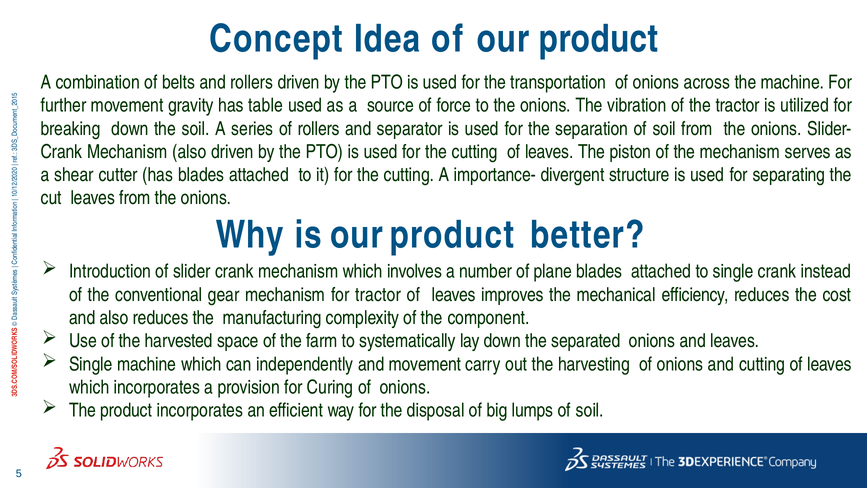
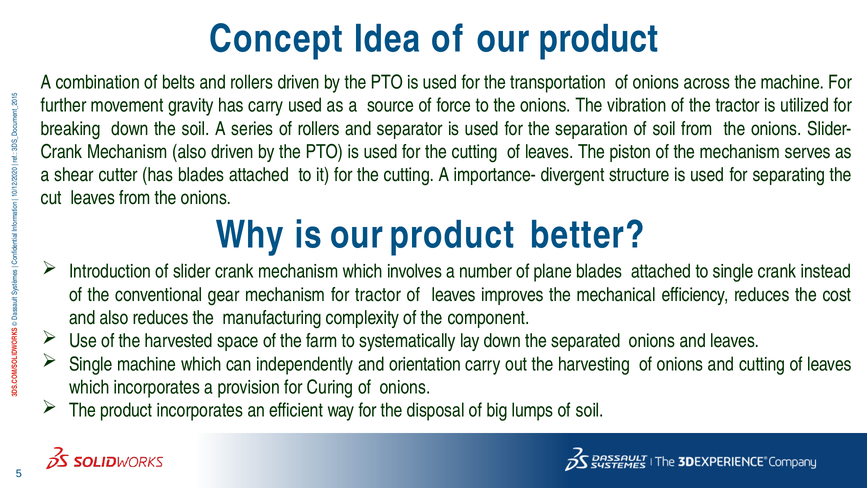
has table: table -> carry (266, 106)
and movement: movement -> orientation (425, 364)
